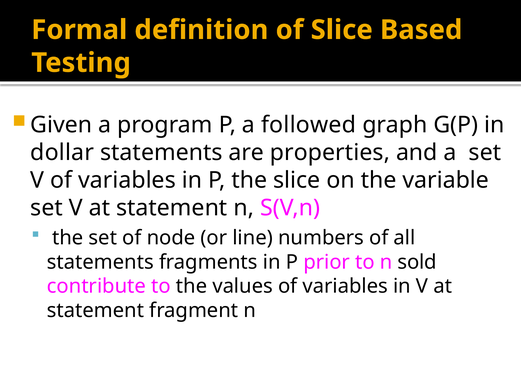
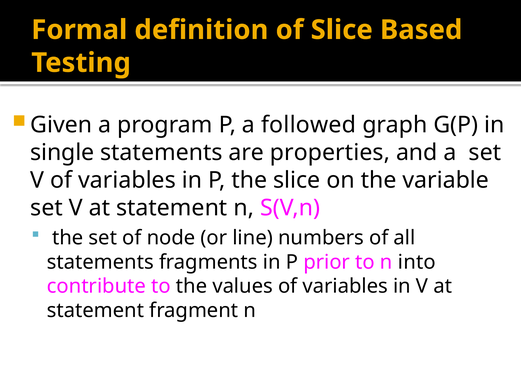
dollar: dollar -> single (62, 153)
sold: sold -> into (417, 263)
